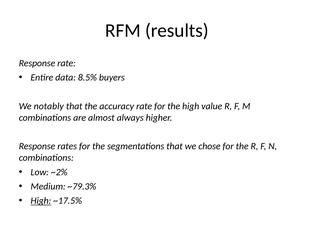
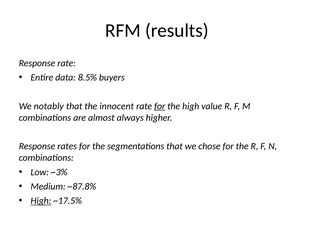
accuracy: accuracy -> innocent (117, 106)
for underline: none -> present (160, 106)
~2%: ~2% -> ~3% (59, 172)
~79.3%: ~79.3% -> ~87.8% (82, 186)
